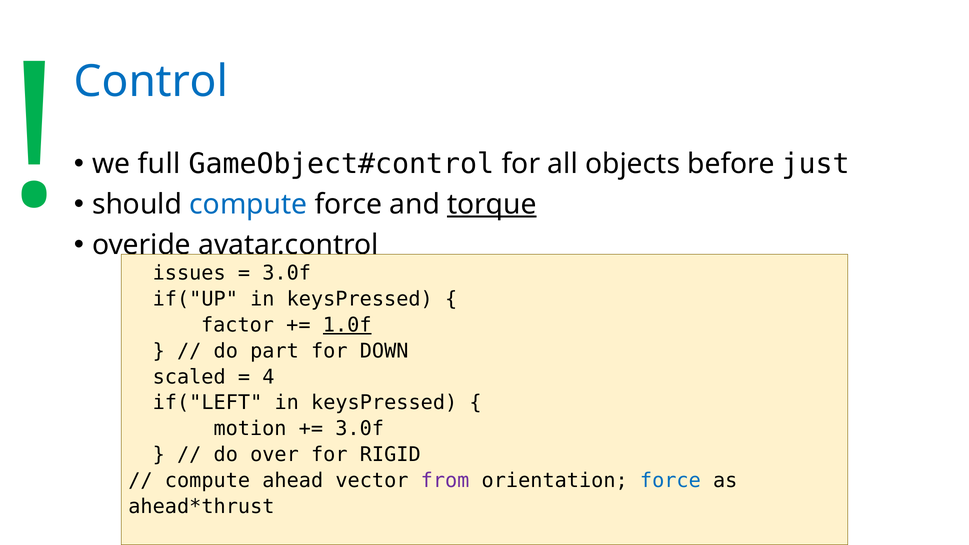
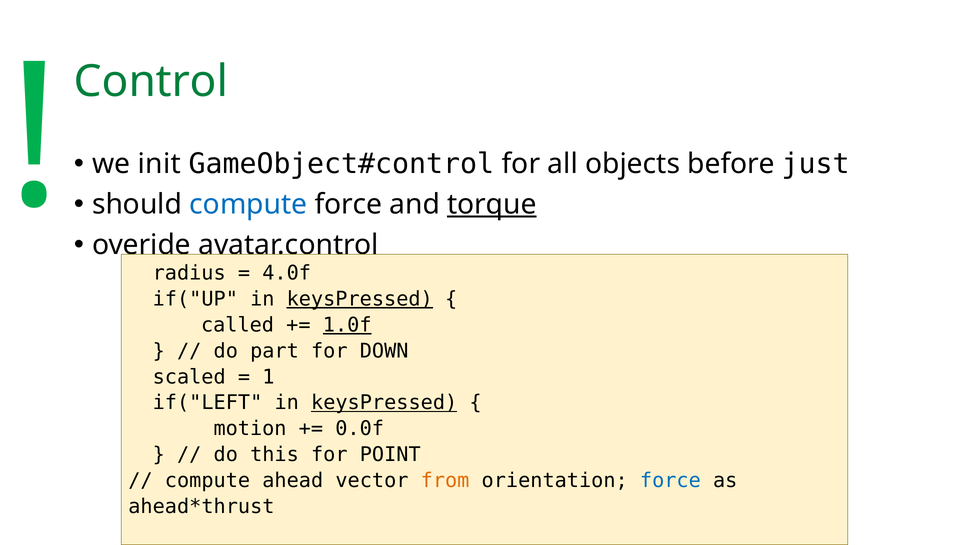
Control colour: blue -> green (151, 81)
full: full -> init (159, 164)
issues: issues -> radius (189, 273)
3.0f: 3.0f -> 4.0f (287, 273)
keysPressed underline: none -> present (360, 299)
factor: factor -> called (238, 325)
4: 4 -> 1 (268, 377)
keysPressed underline: none -> present (384, 403)
3.0f: 3.0f -> 0.0f (360, 429)
over: over -> this (274, 455)
RIGID: RIGID -> POINT (390, 455)
from colour: purple -> orange (445, 481)
